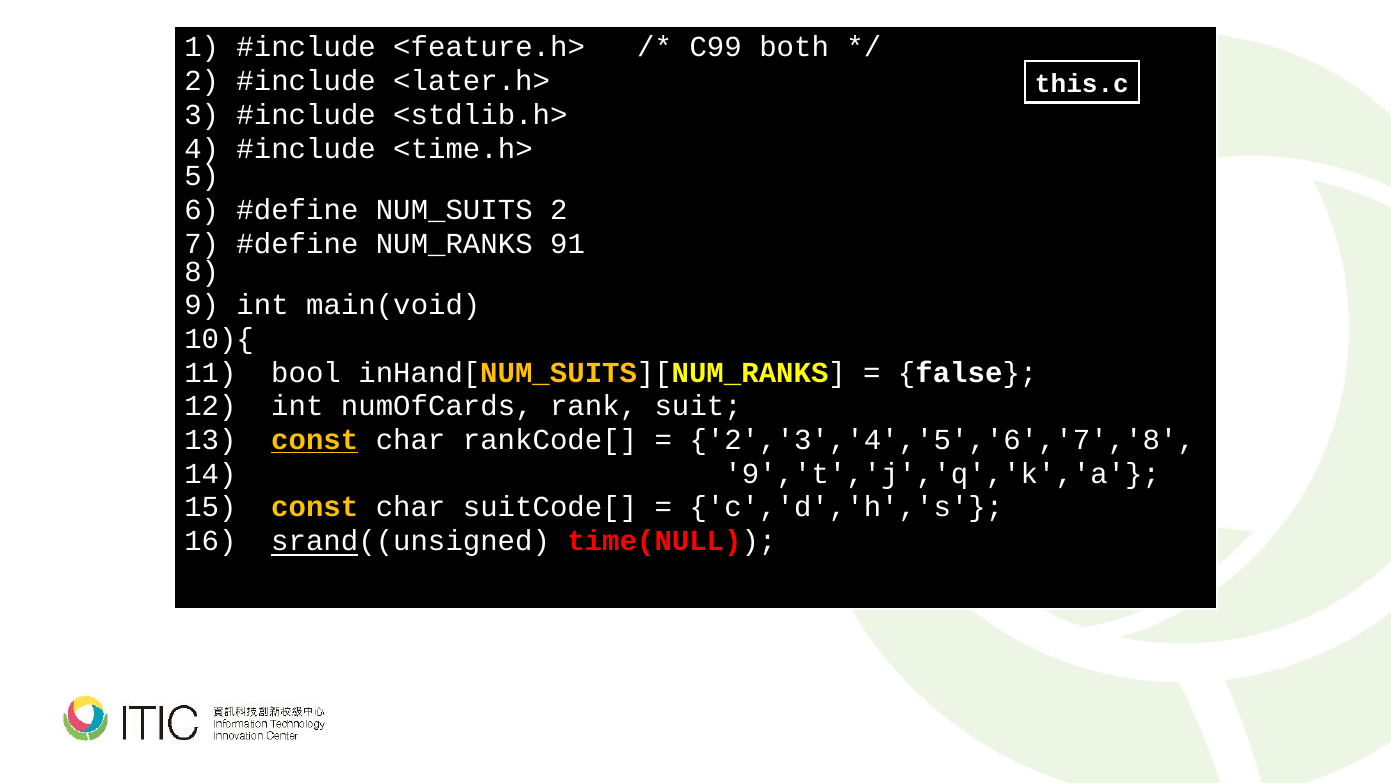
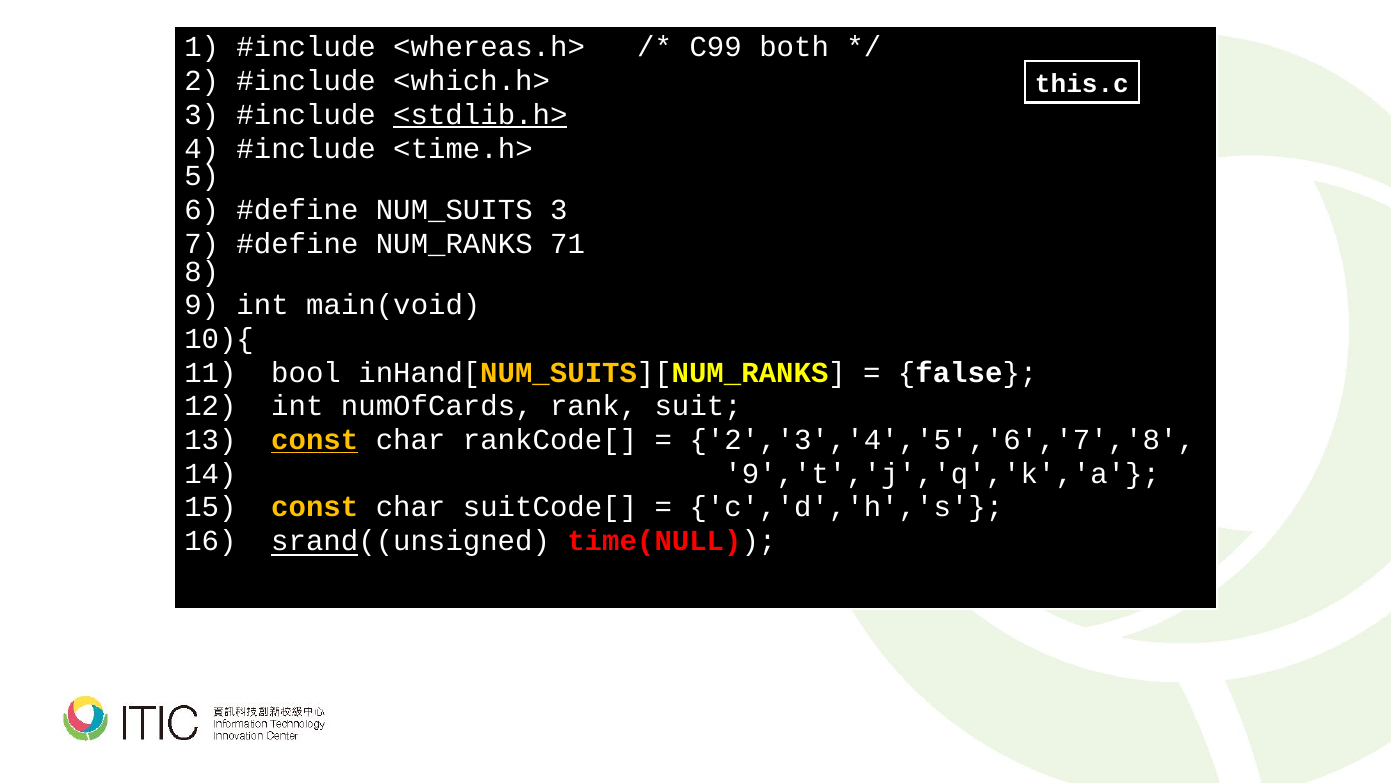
<feature.h>: <feature.h> -> <whereas.h> (489, 47)
<later.h>: <later.h> -> <which.h> (472, 81)
<stdlib.h> underline: none -> present (480, 115)
NUM_SUITS 2: 2 -> 3 (559, 210)
91: 91 -> 71 (568, 244)
